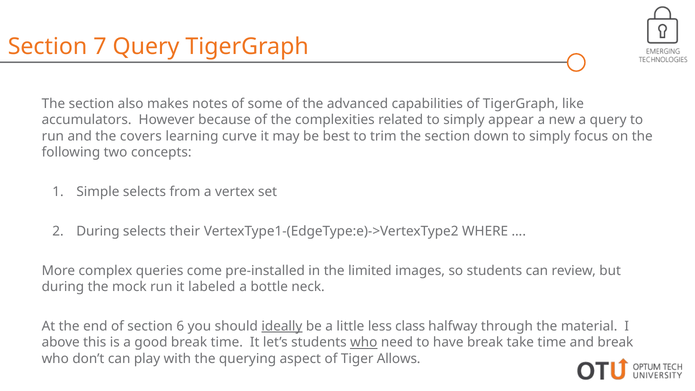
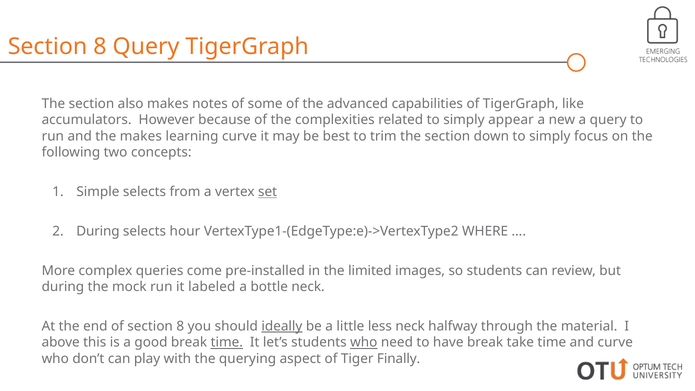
7: 7 -> 8 (100, 47)
the covers: covers -> makes (141, 136)
set underline: none -> present (268, 192)
their: their -> hour (185, 231)
of section 6: 6 -> 8 (180, 326)
less class: class -> neck (410, 326)
time underline: none -> present (227, 342)
and break: break -> curve (615, 342)
Allows: Allows -> Finally (399, 359)
